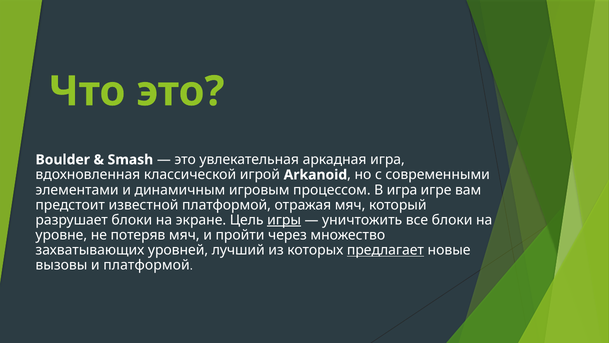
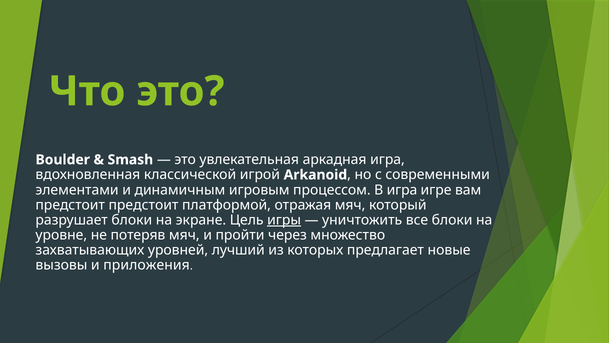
предстоит известной: известной -> предстоит (143, 205)
предлагает underline: present -> none (385, 250)
и платформой: платформой -> приложения (147, 265)
